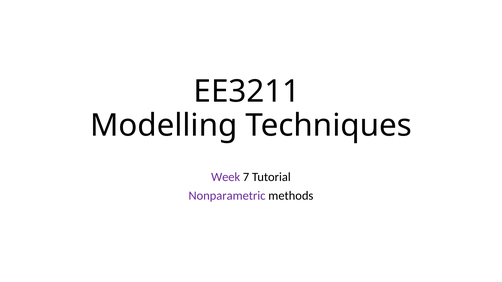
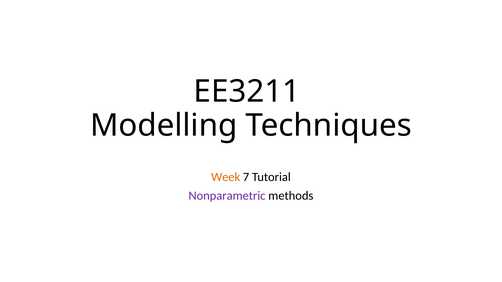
Week colour: purple -> orange (226, 177)
